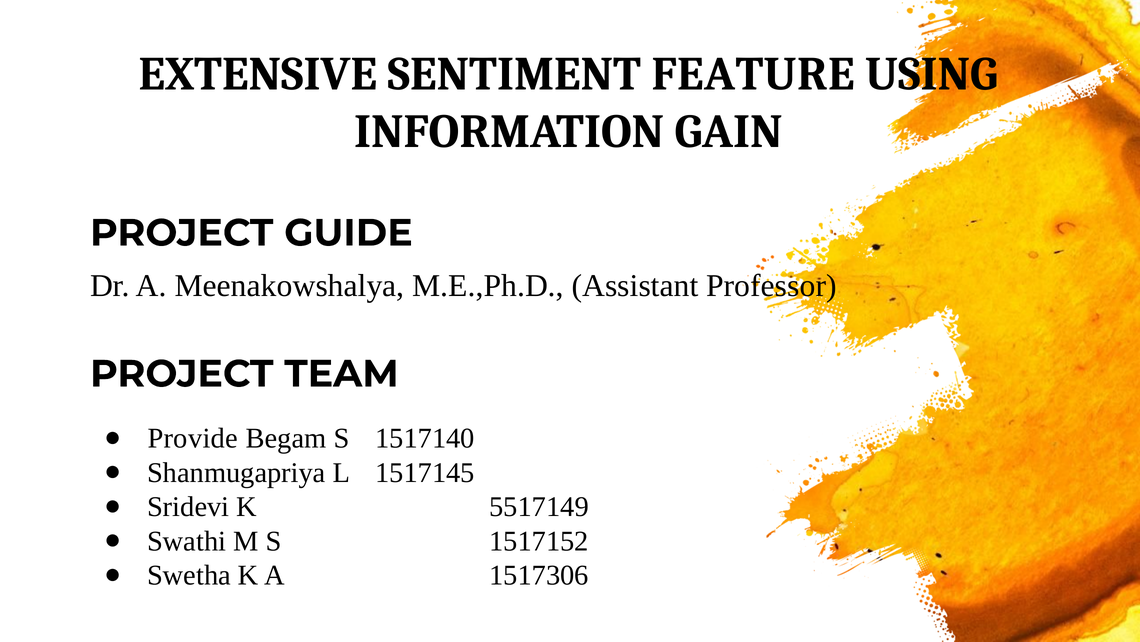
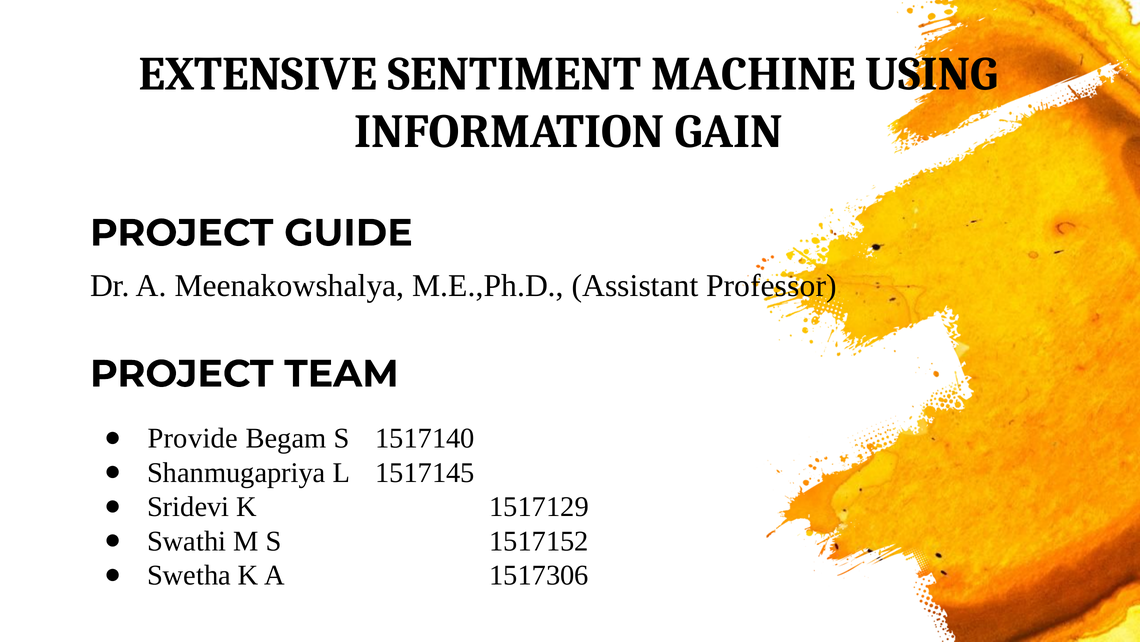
FEATURE: FEATURE -> MACHINE (754, 74)
5517149: 5517149 -> 1517129 (539, 506)
